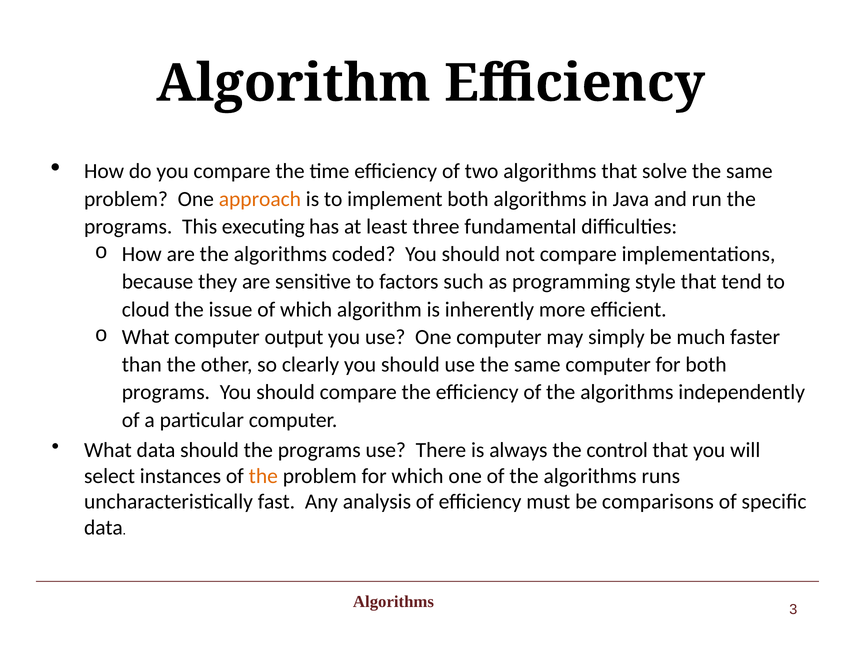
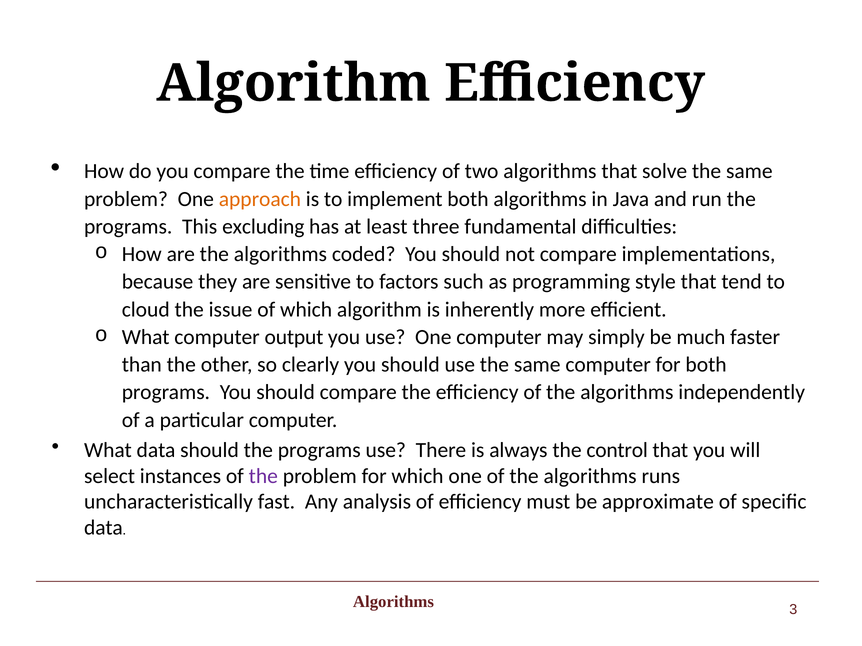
executing: executing -> excluding (263, 227)
the colour: orange -> purple (263, 476)
comparisons: comparisons -> approximate (658, 502)
